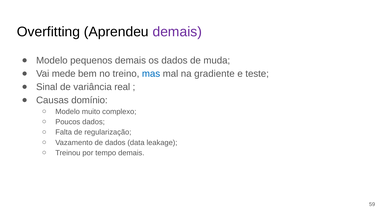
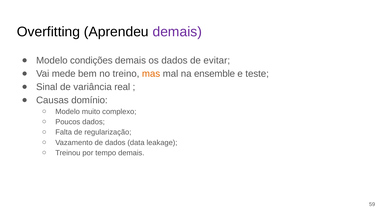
pequenos: pequenos -> condições (91, 60)
muda: muda -> evitar (217, 60)
mas colour: blue -> orange (151, 74)
gradiente: gradiente -> ensemble (215, 74)
